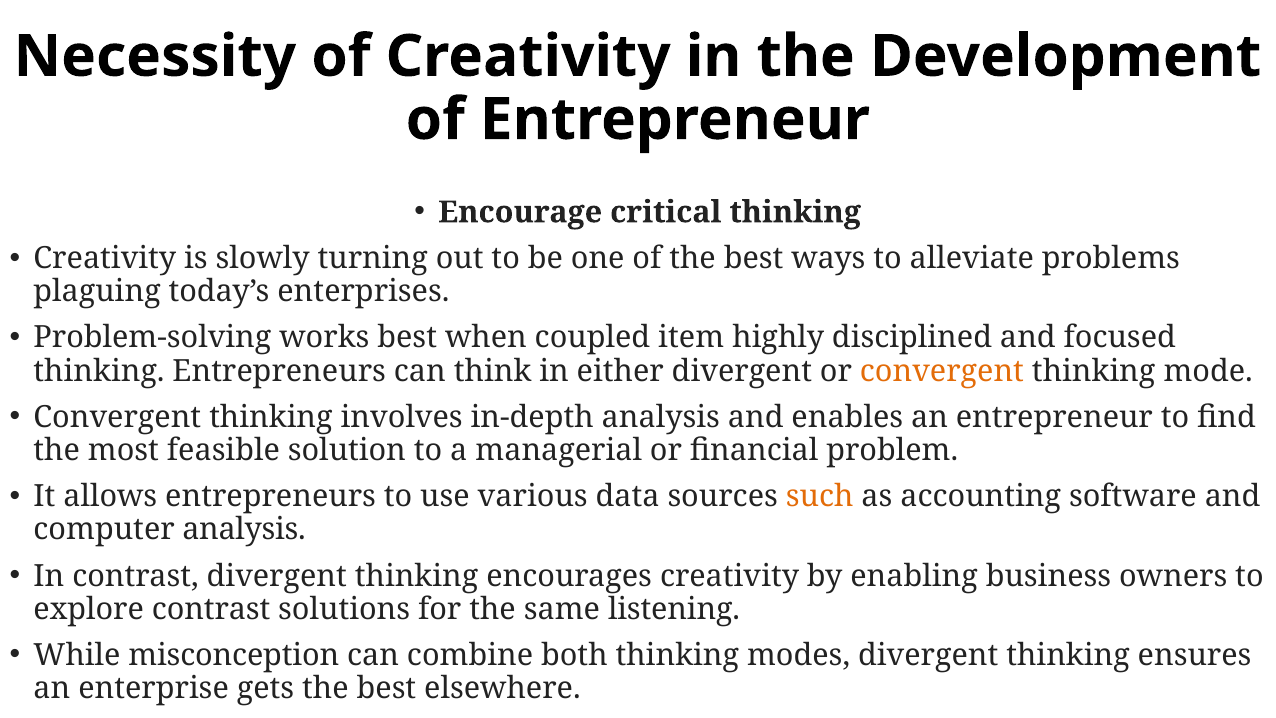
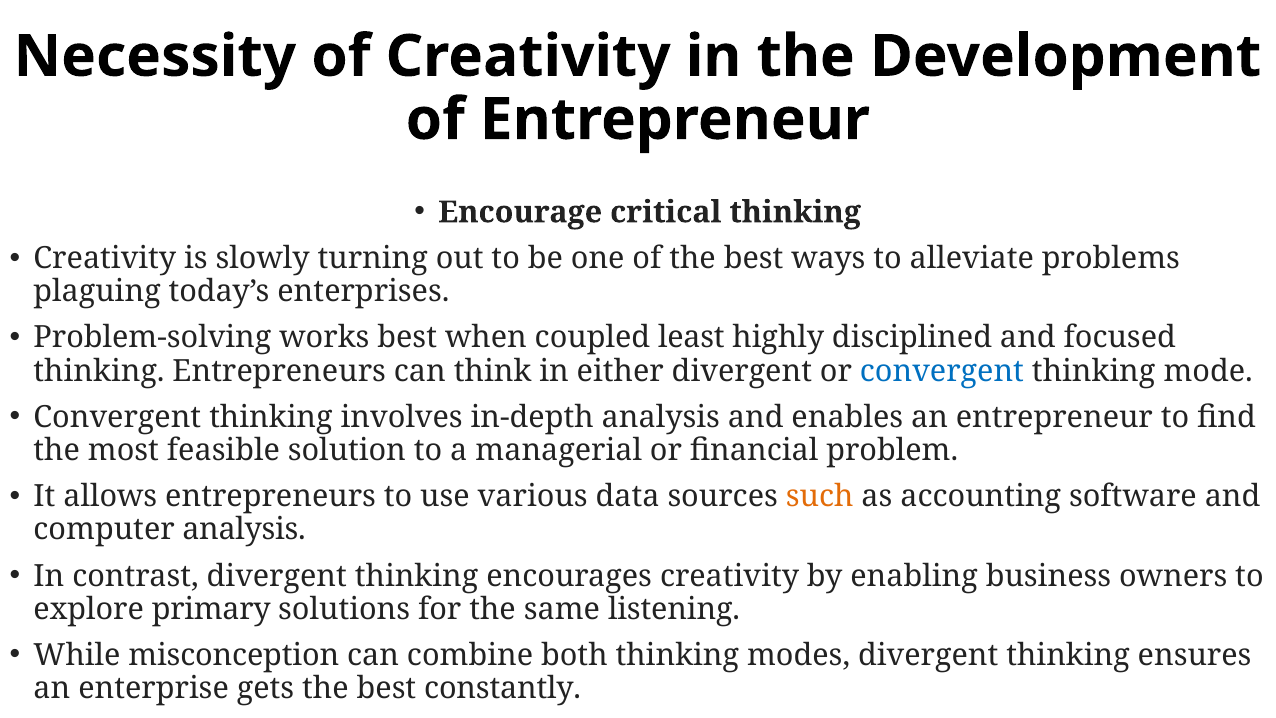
item: item -> least (691, 338)
convergent colour: orange -> blue (942, 371)
explore contrast: contrast -> primary (211, 609)
elsewhere: elsewhere -> constantly (503, 688)
